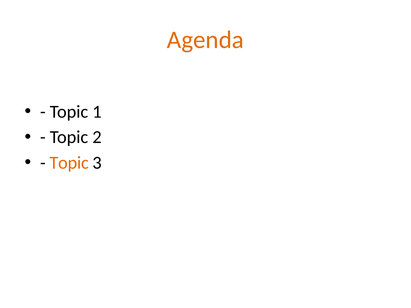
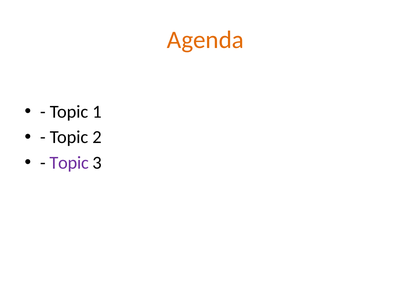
Topic colour: orange -> purple (69, 163)
